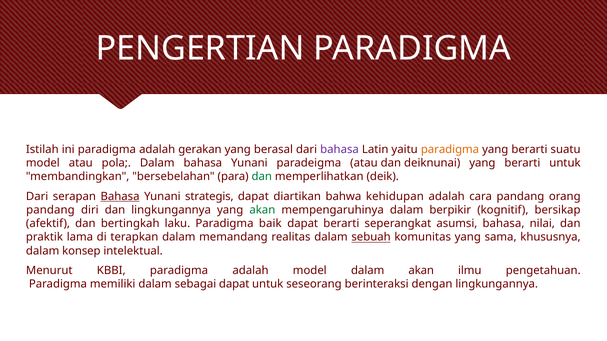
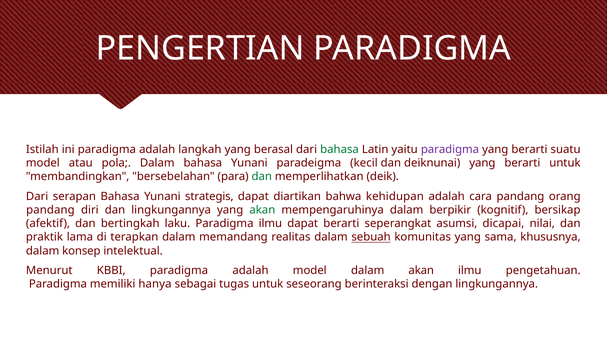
gerakan: gerakan -> langkah (200, 150)
bahasa colour: purple -> green (340, 150)
paradigma colour: orange -> purple (450, 150)
paradeigma atau: atau -> kecil (364, 163)
Bahasa underline: present -> none (120, 197)
Paradigma baik: baik -> ilmu (270, 224)
asumsi bahasa: bahasa -> dicapai (503, 224)
memiliki dalam: dalam -> hanya (155, 285)
sebagai dapat: dapat -> tugas (234, 285)
